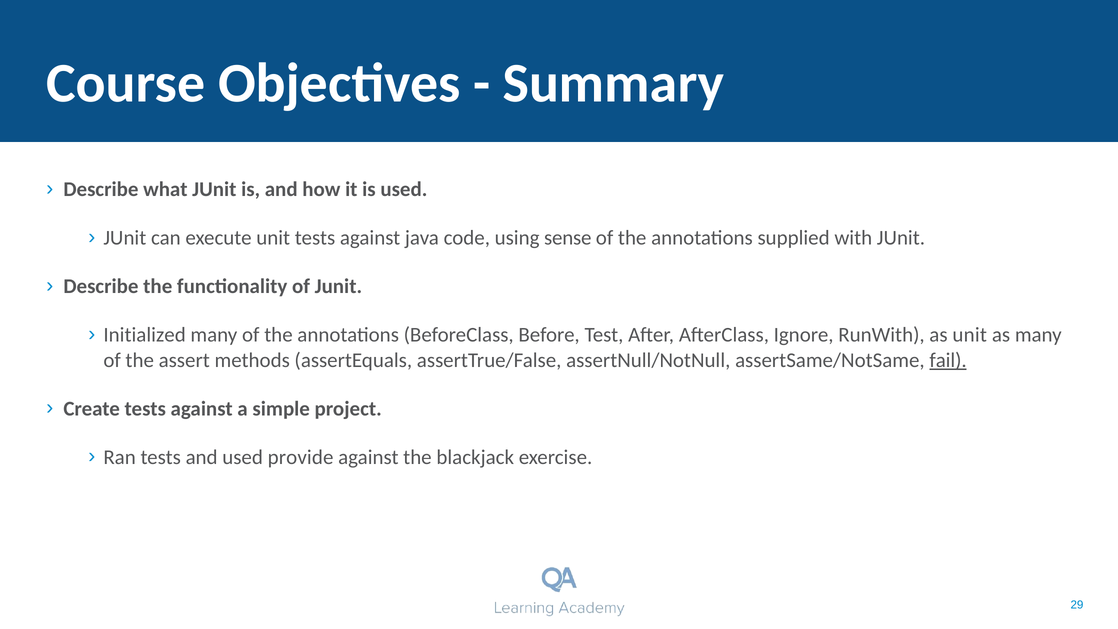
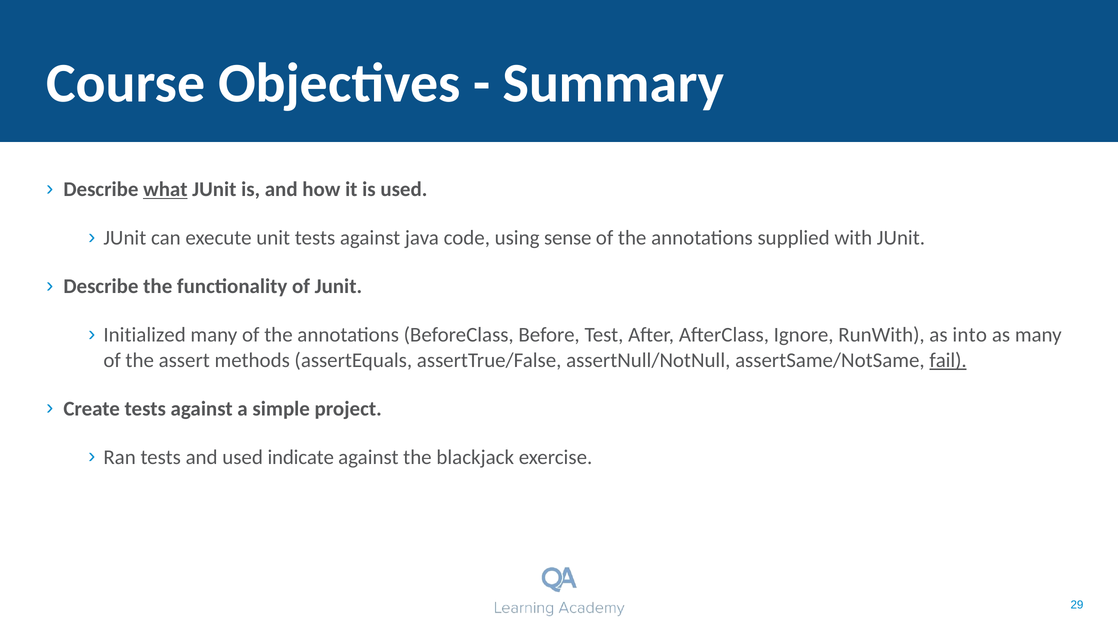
what underline: none -> present (165, 190)
as unit: unit -> into (970, 335)
provide: provide -> indicate (301, 457)
